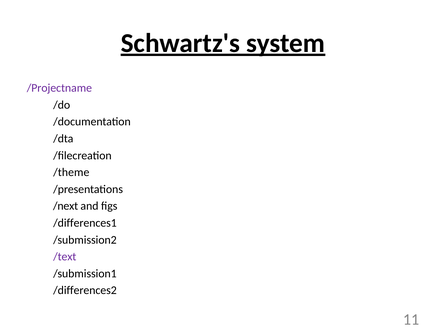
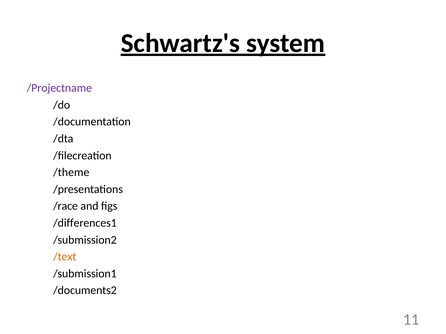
/next: /next -> /race (66, 206)
/text colour: purple -> orange (65, 257)
/differences2: /differences2 -> /documents2 (85, 291)
